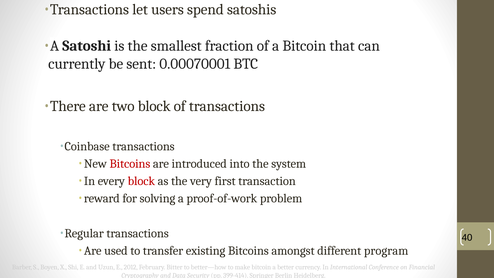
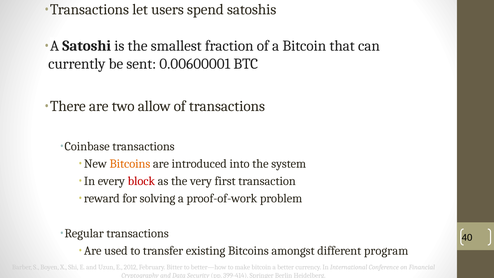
0.00070001: 0.00070001 -> 0.00600001 (195, 64)
two block: block -> allow (154, 106)
Bitcoins colour: red -> orange (130, 164)
